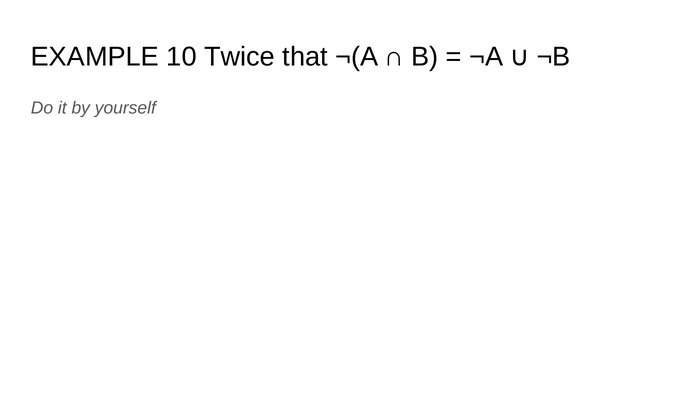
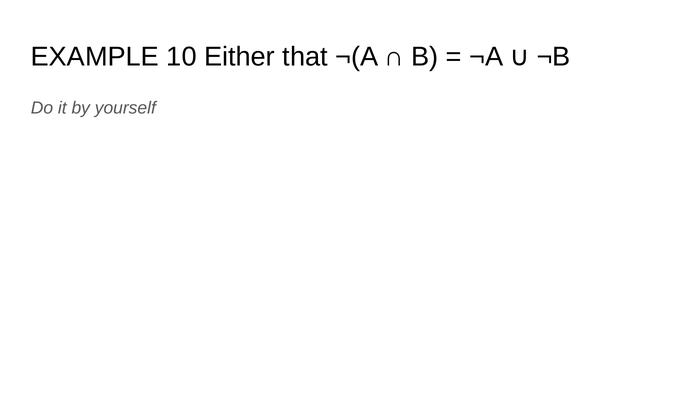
Twice: Twice -> Either (240, 57)
